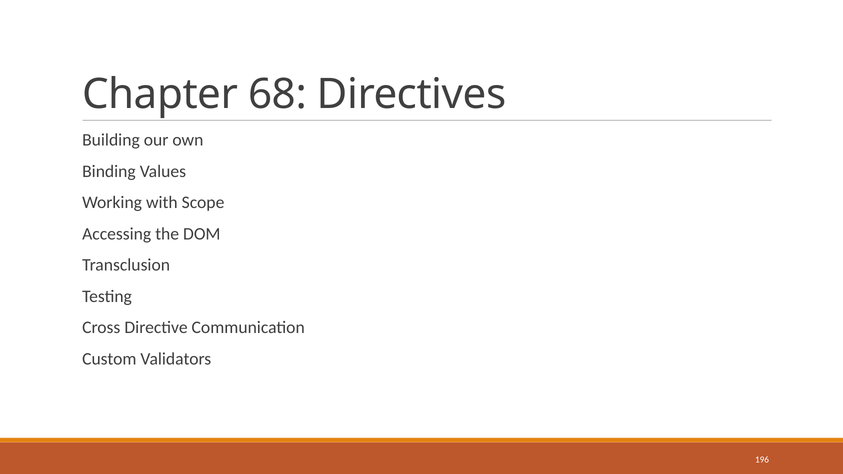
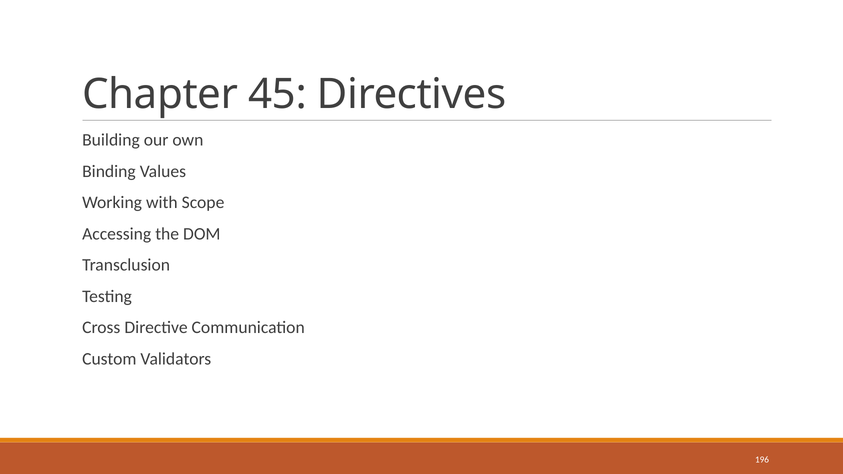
68: 68 -> 45 (278, 94)
